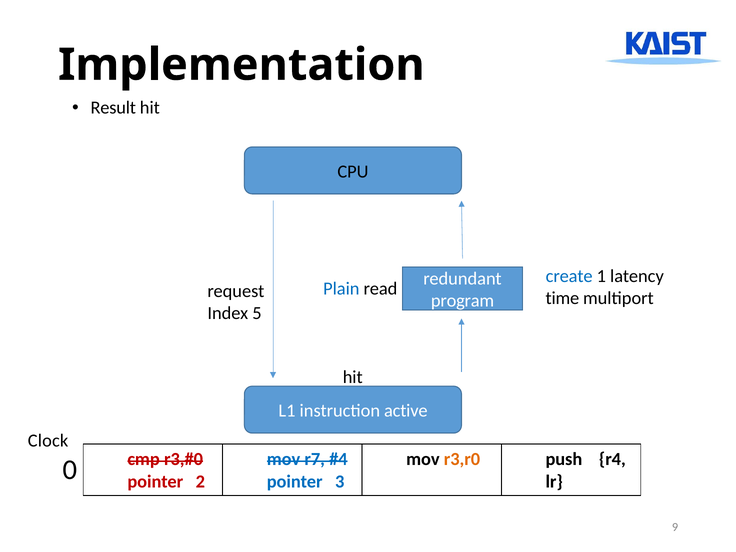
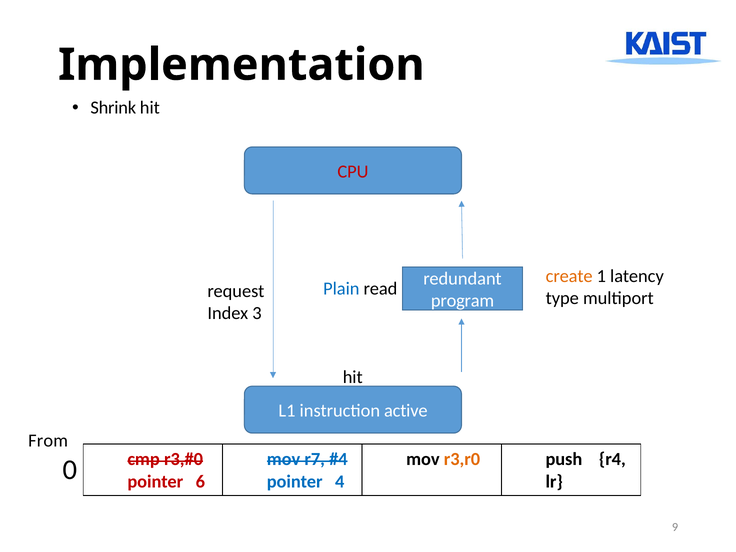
Result: Result -> Shrink (113, 108)
CPU colour: black -> red (353, 172)
create colour: blue -> orange (569, 276)
time: time -> type (562, 298)
5: 5 -> 3 (257, 313)
Clock: Clock -> From (48, 441)
2: 2 -> 6 (200, 482)
3: 3 -> 4 (340, 482)
